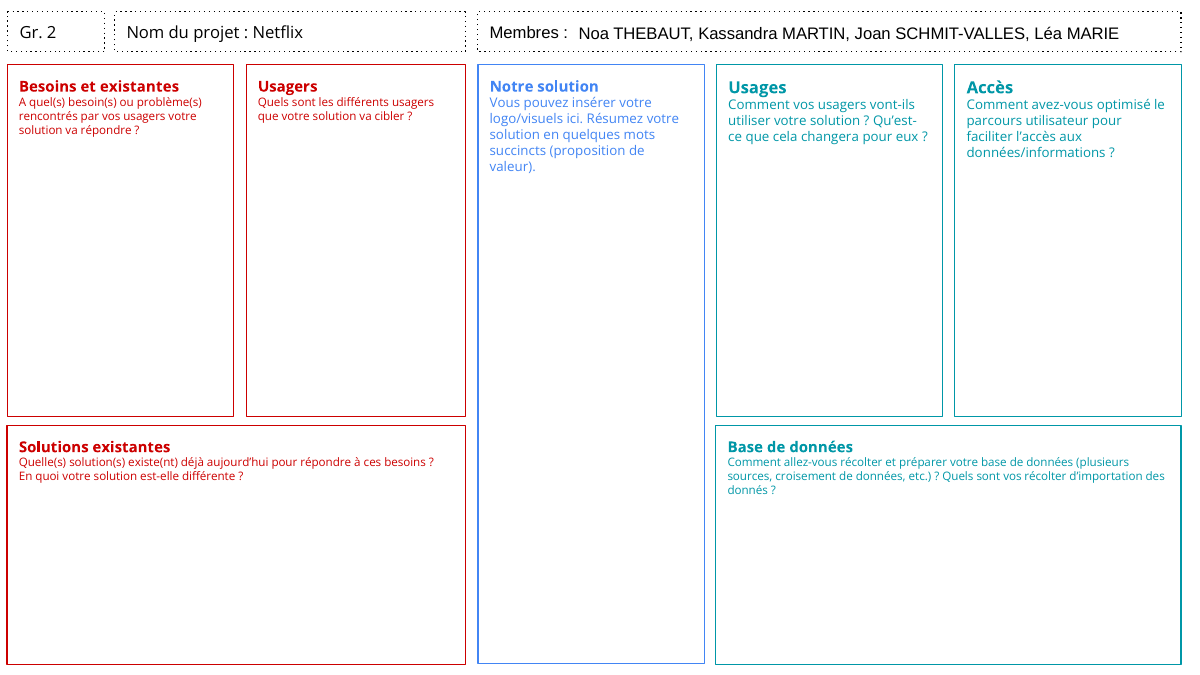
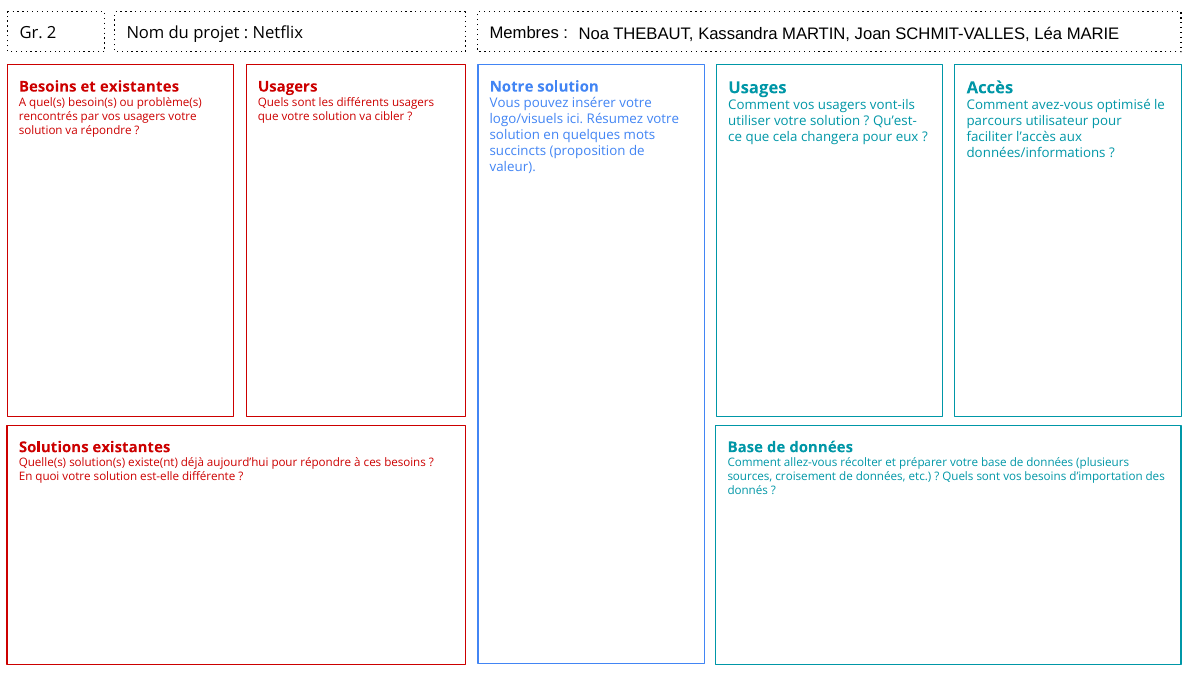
vos récolter: récolter -> besoins (1045, 477)
